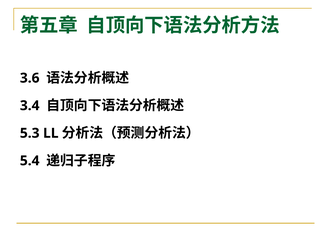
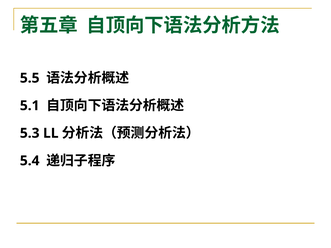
3.6: 3.6 -> 5.5 (30, 78)
3.4: 3.4 -> 5.1 (30, 106)
